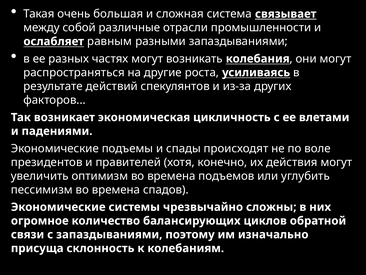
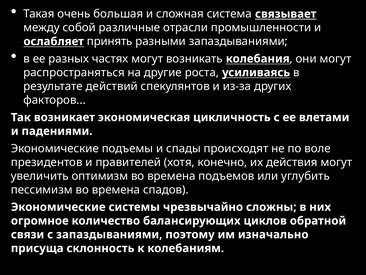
равным: равным -> принять (110, 41)
